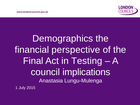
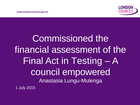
Demographics: Demographics -> Commissioned (63, 39)
perspective: perspective -> assessment (76, 50)
implications: implications -> empowered (86, 72)
